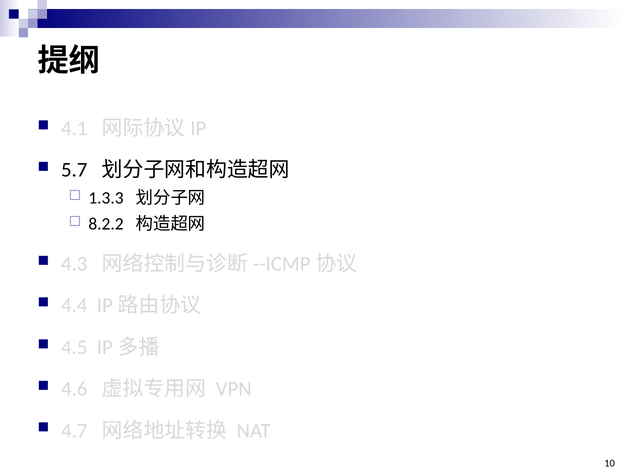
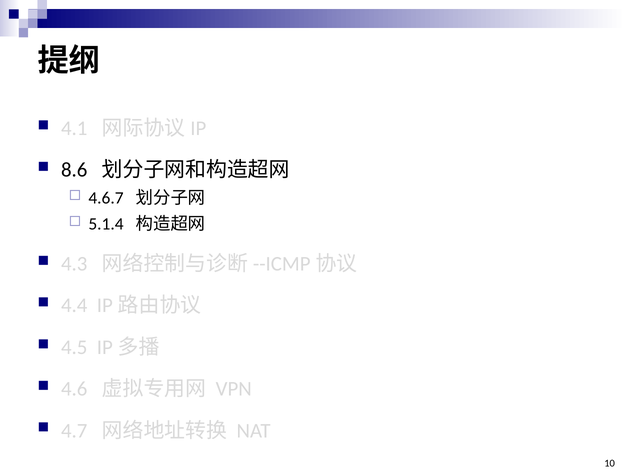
5.7: 5.7 -> 8.6 (74, 170)
1.3.3: 1.3.3 -> 4.6.7 (106, 198)
8.2.2: 8.2.2 -> 5.1.4 (106, 224)
